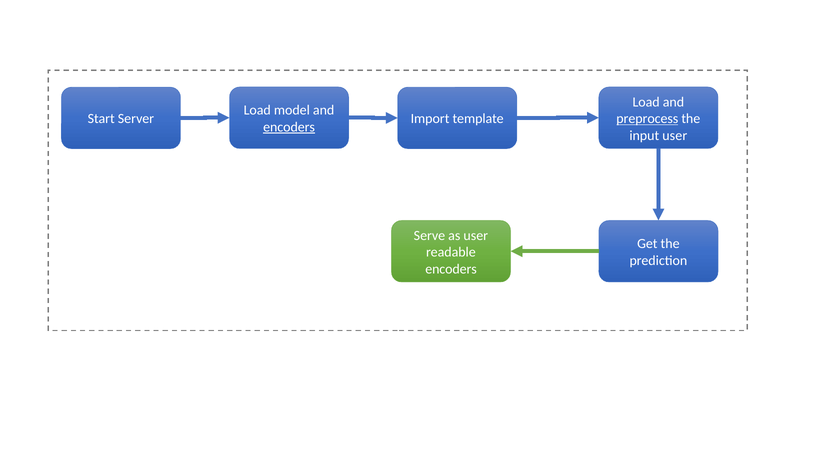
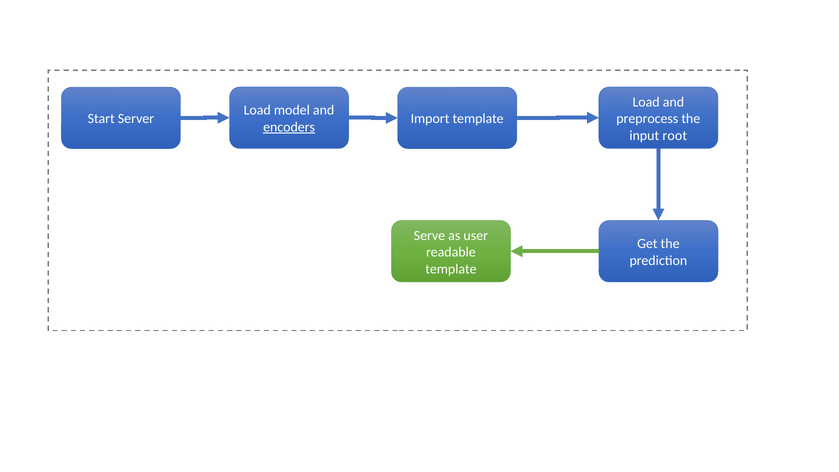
preprocess underline: present -> none (647, 119)
input user: user -> root (675, 135)
encoders: encoders -> template (451, 269)
